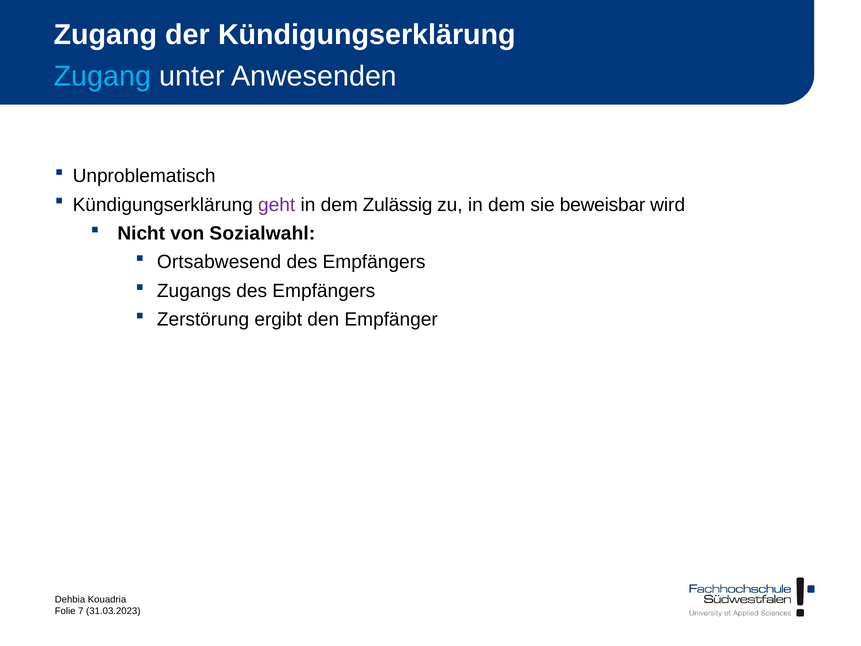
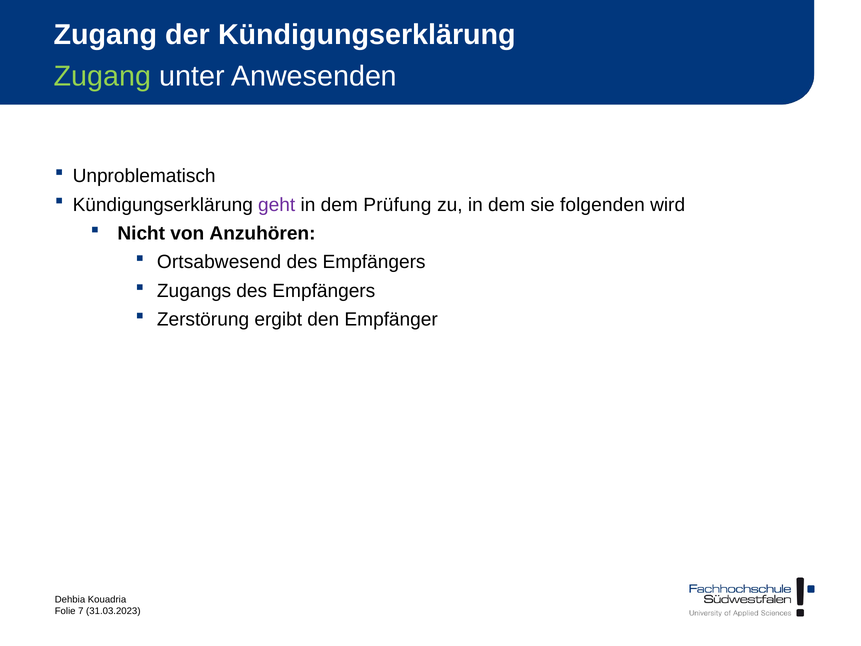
Zugang colour: light blue -> light green (103, 76)
Zulässig: Zulässig -> Prüfung (397, 205)
beweisbar: beweisbar -> folgenden (602, 205)
Sozialwahl: Sozialwahl -> Anzuhören (263, 233)
